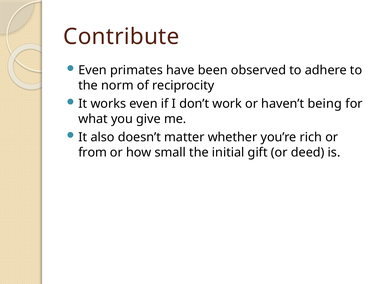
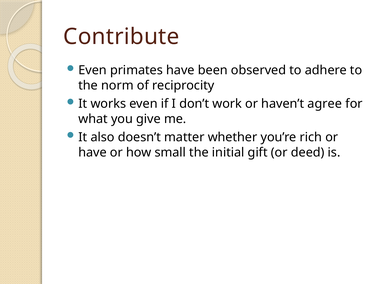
being: being -> agree (325, 104)
from: from -> have (93, 152)
